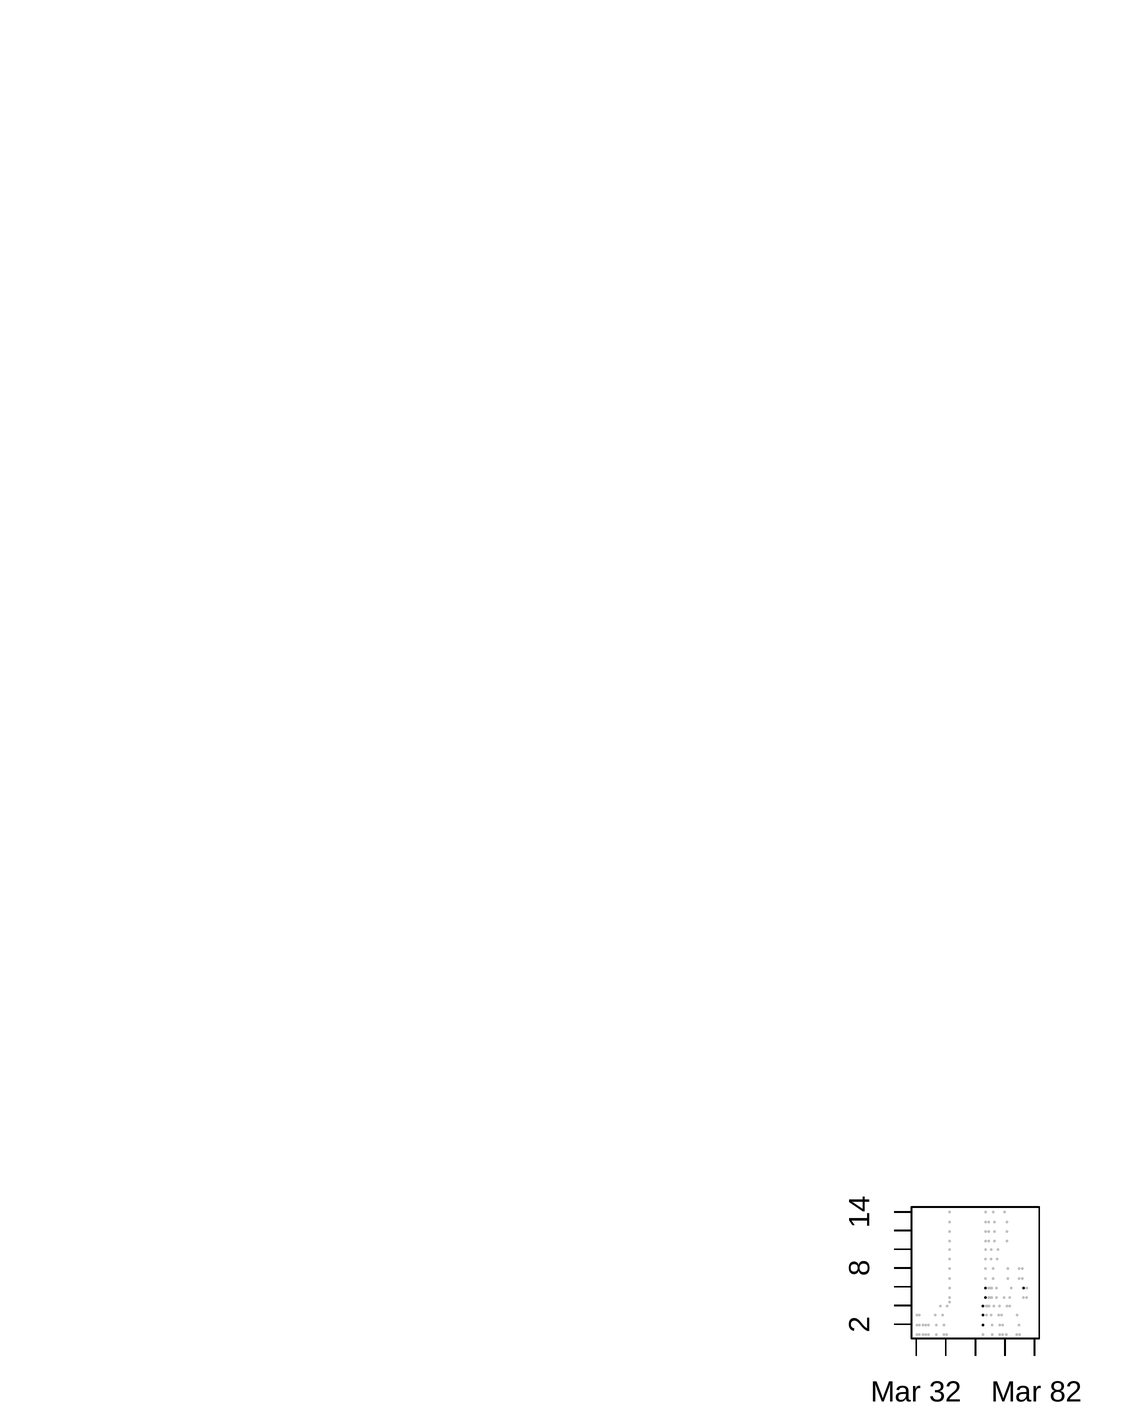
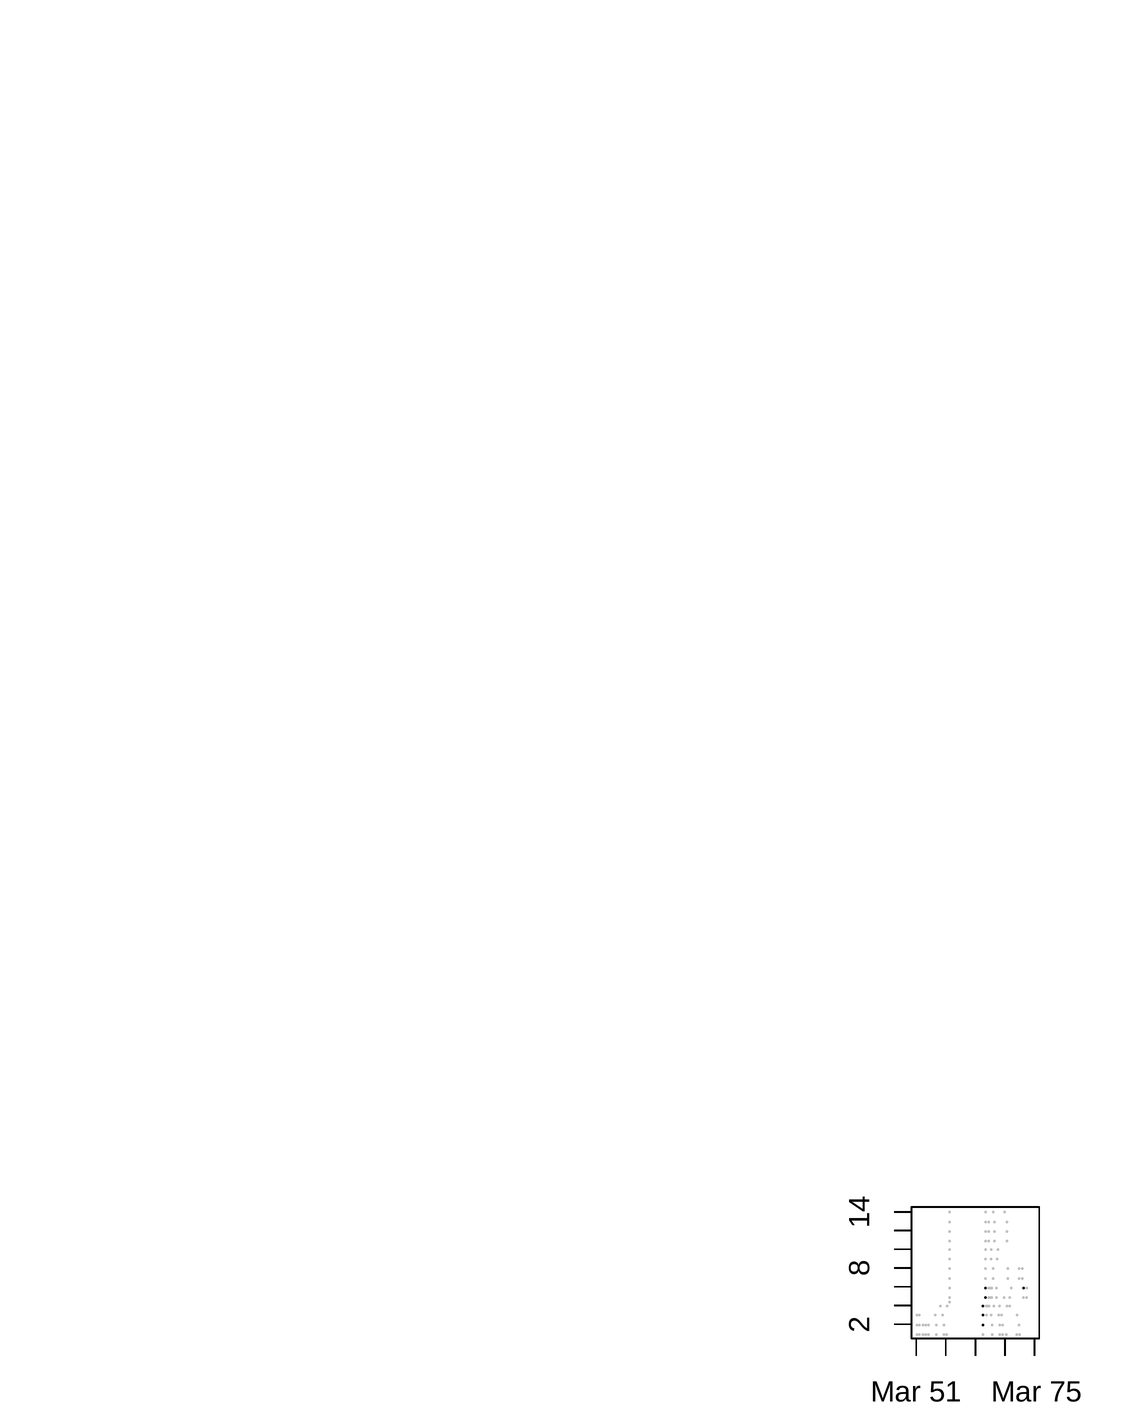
32: 32 -> 51 (945, 1392)
82: 82 -> 75 (1066, 1392)
